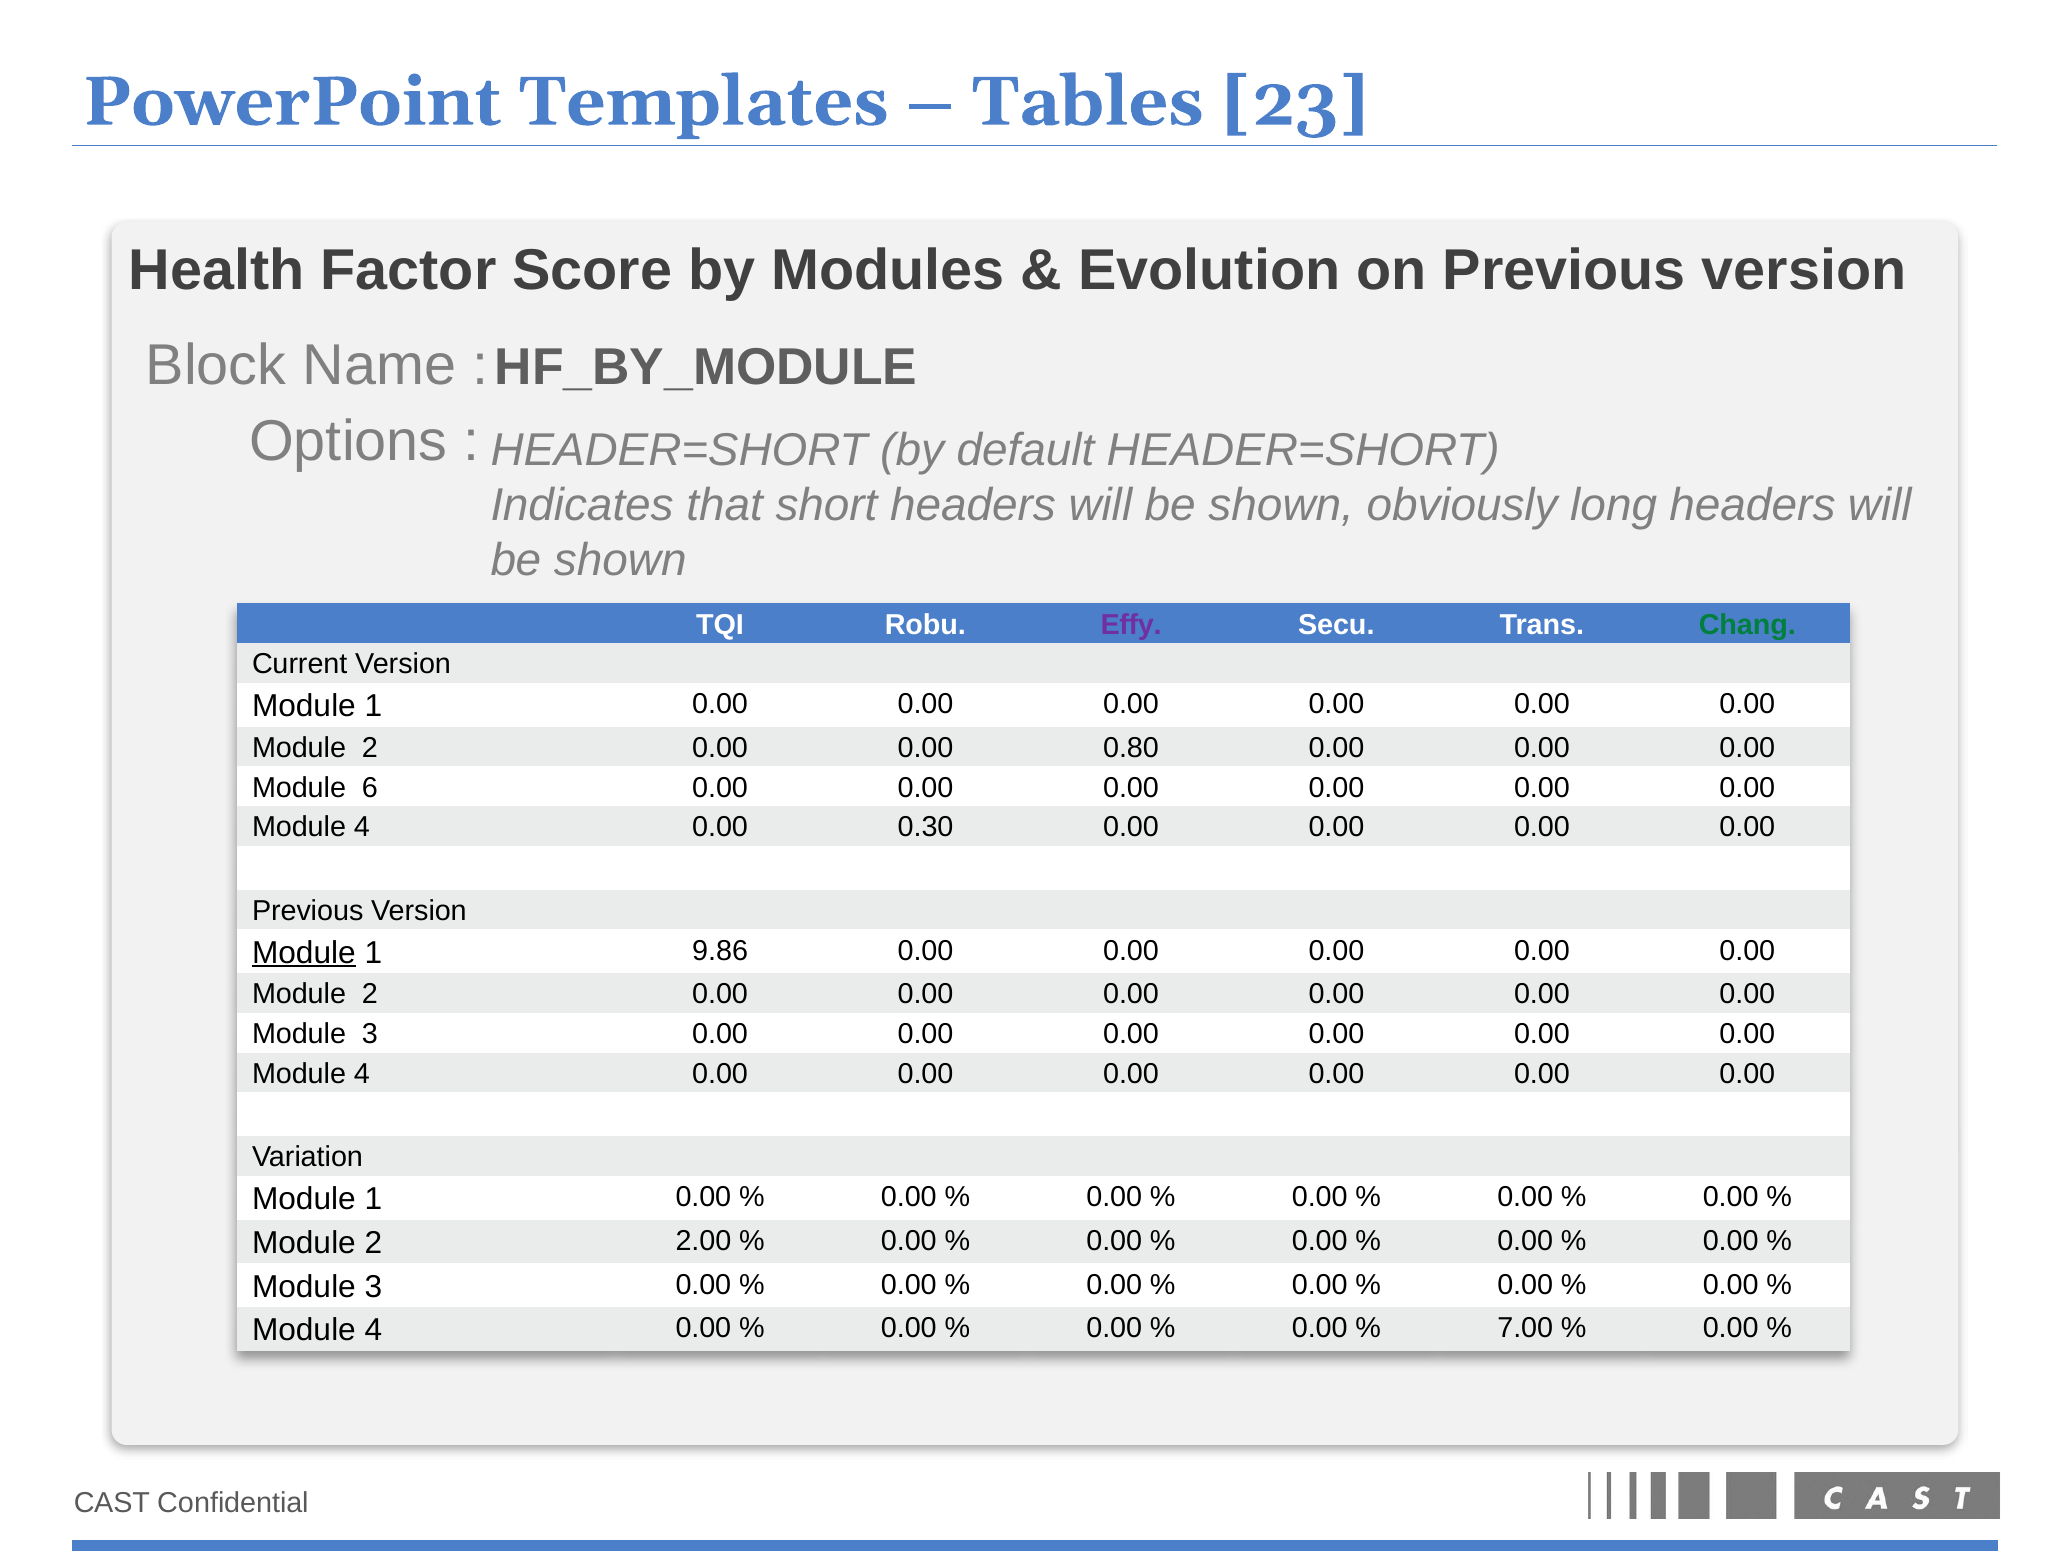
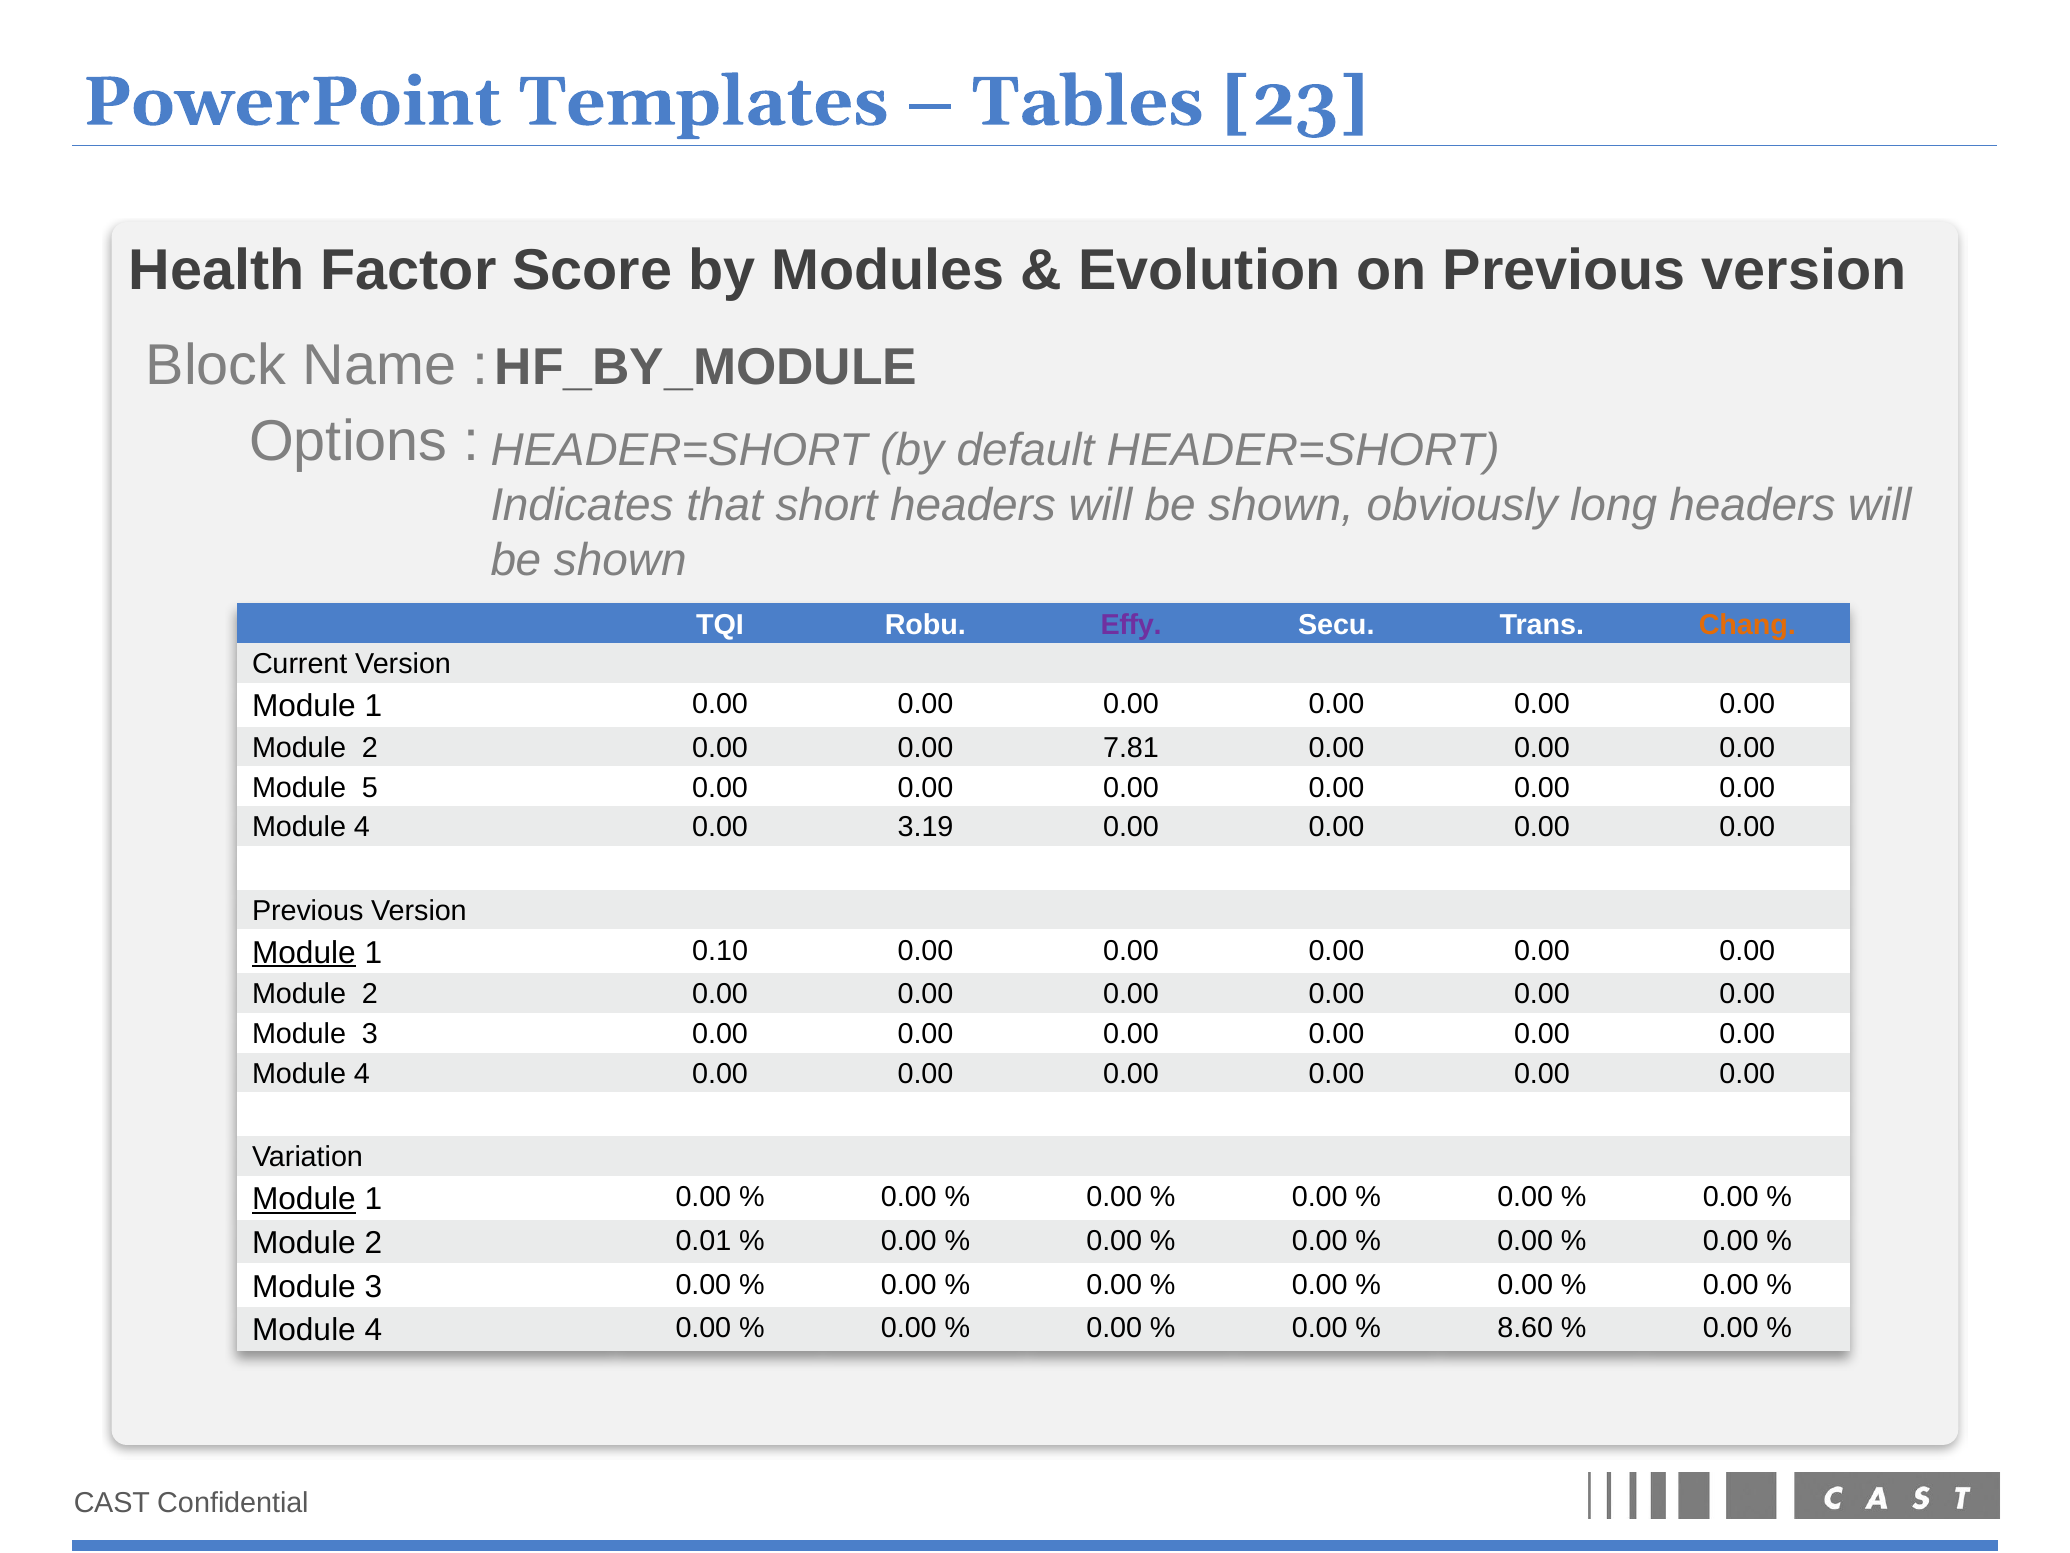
Chang colour: green -> orange (1747, 624)
0.80: 0.80 -> 7.81 (1131, 748)
6: 6 -> 5 (370, 787)
0.30: 0.30 -> 3.19 (926, 827)
9.86: 9.86 -> 0.10 (720, 950)
Module underline: none -> present (304, 1199)
2.00: 2.00 -> 0.01 (703, 1240)
7.00: 7.00 -> 8.60 (1525, 1328)
